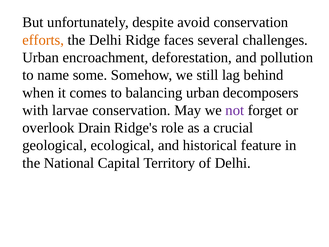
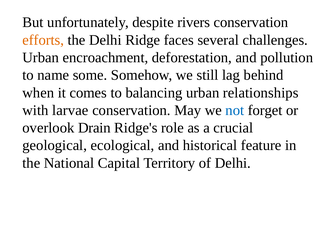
avoid: avoid -> rivers (194, 22)
decomposers: decomposers -> relationships (261, 93)
not colour: purple -> blue (235, 110)
